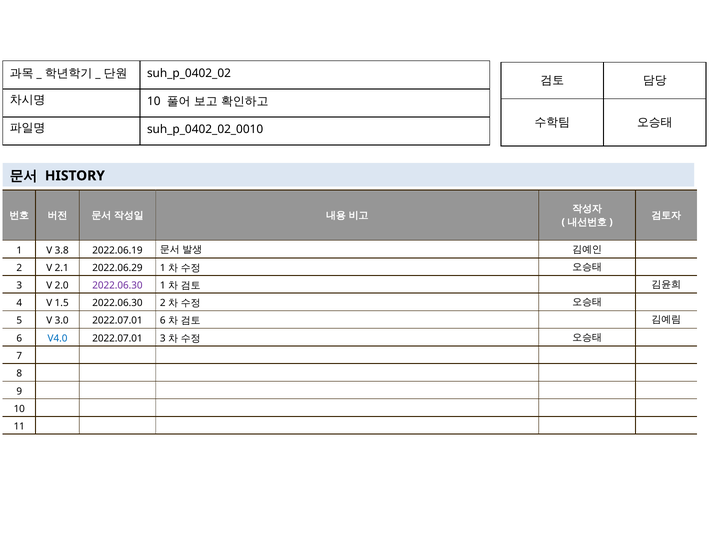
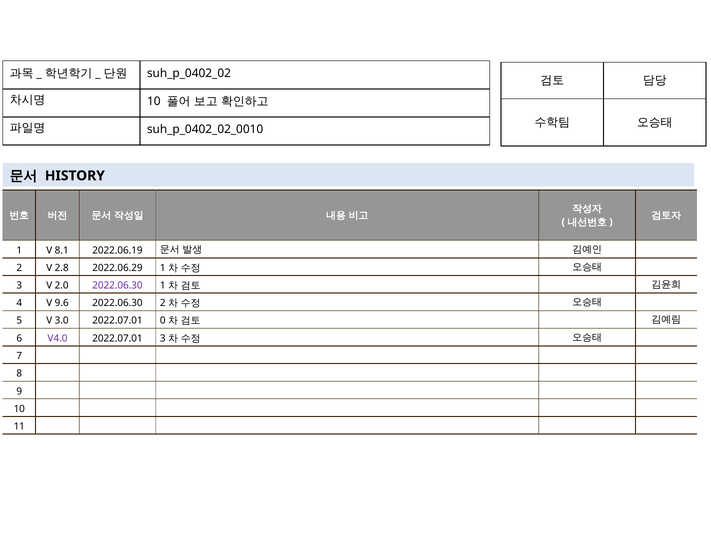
3.8: 3.8 -> 8.1 (62, 250)
2.1: 2.1 -> 2.8 (62, 268)
1.5: 1.5 -> 9.6 (62, 303)
2022.07.01 6: 6 -> 0 (163, 321)
V4.0 colour: blue -> purple (58, 339)
